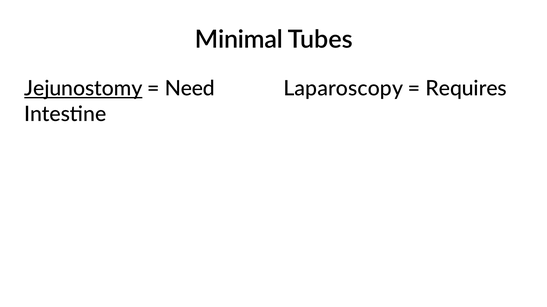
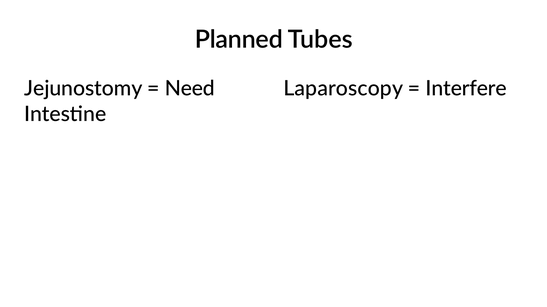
Minimal: Minimal -> Planned (239, 40)
Jejunostomy underline: present -> none (83, 89)
Requires: Requires -> Interfere (466, 89)
